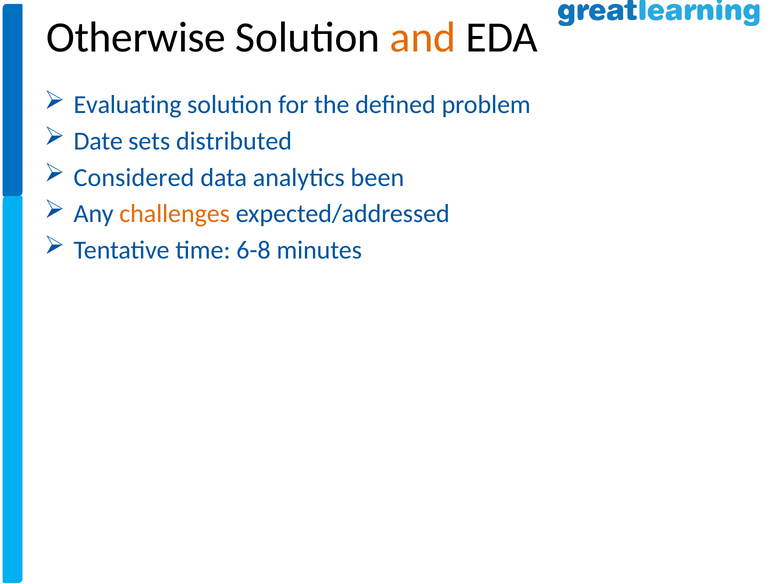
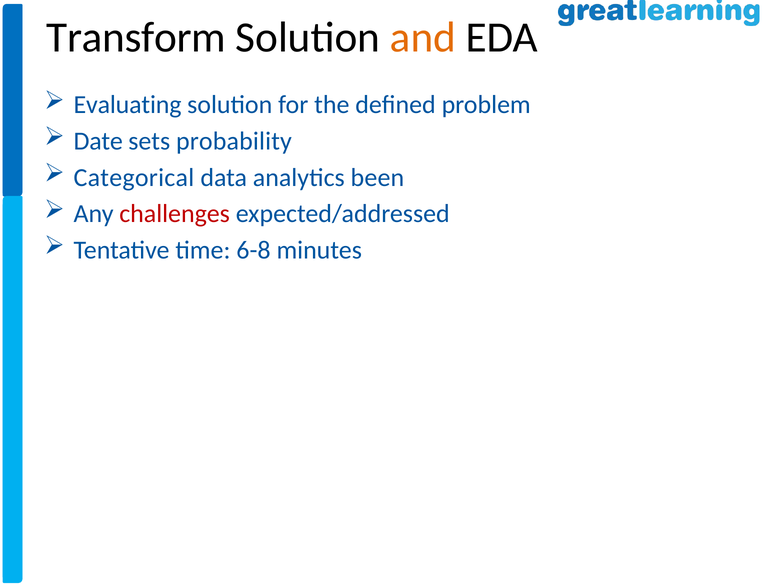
Otherwise: Otherwise -> Transform (136, 37)
distributed: distributed -> probability (234, 141)
Considered: Considered -> Categorical (134, 178)
challenges colour: orange -> red (175, 214)
